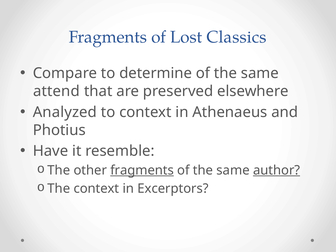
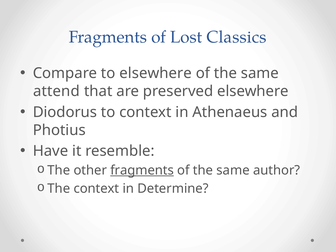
to determine: determine -> elsewhere (156, 73)
Analyzed: Analyzed -> Diodorus (65, 112)
author underline: present -> none (277, 170)
Excerptors: Excerptors -> Determine (173, 189)
